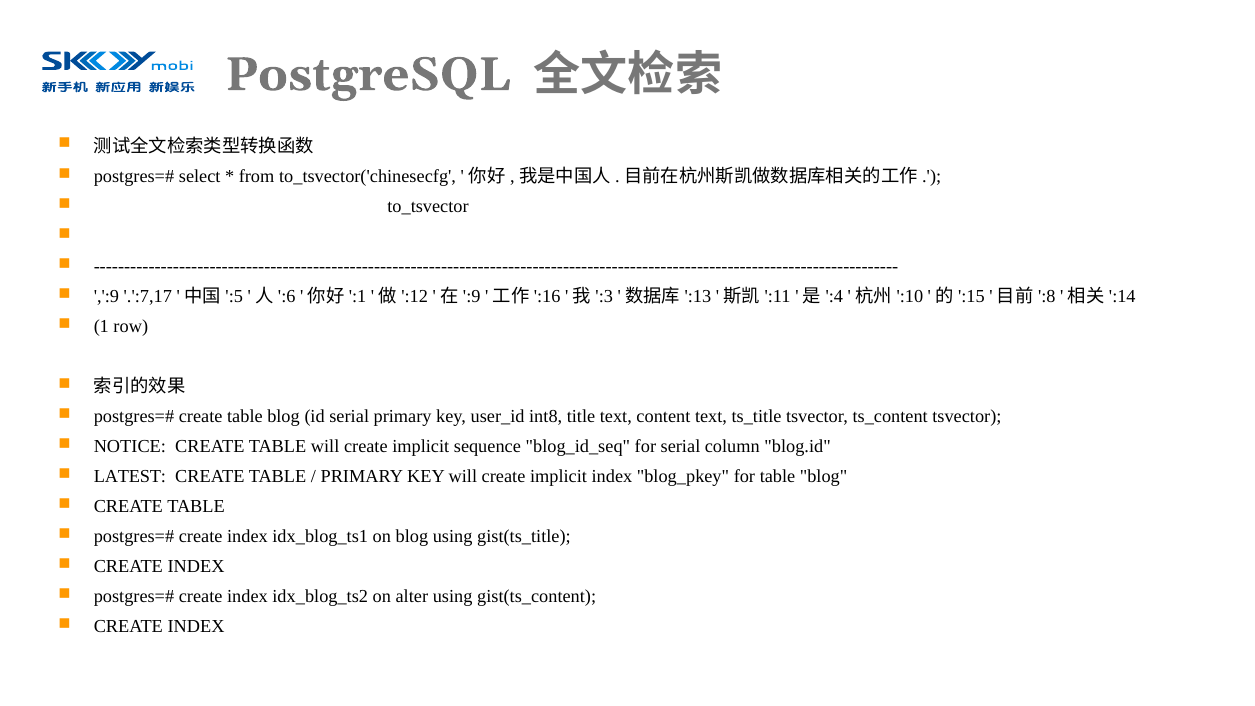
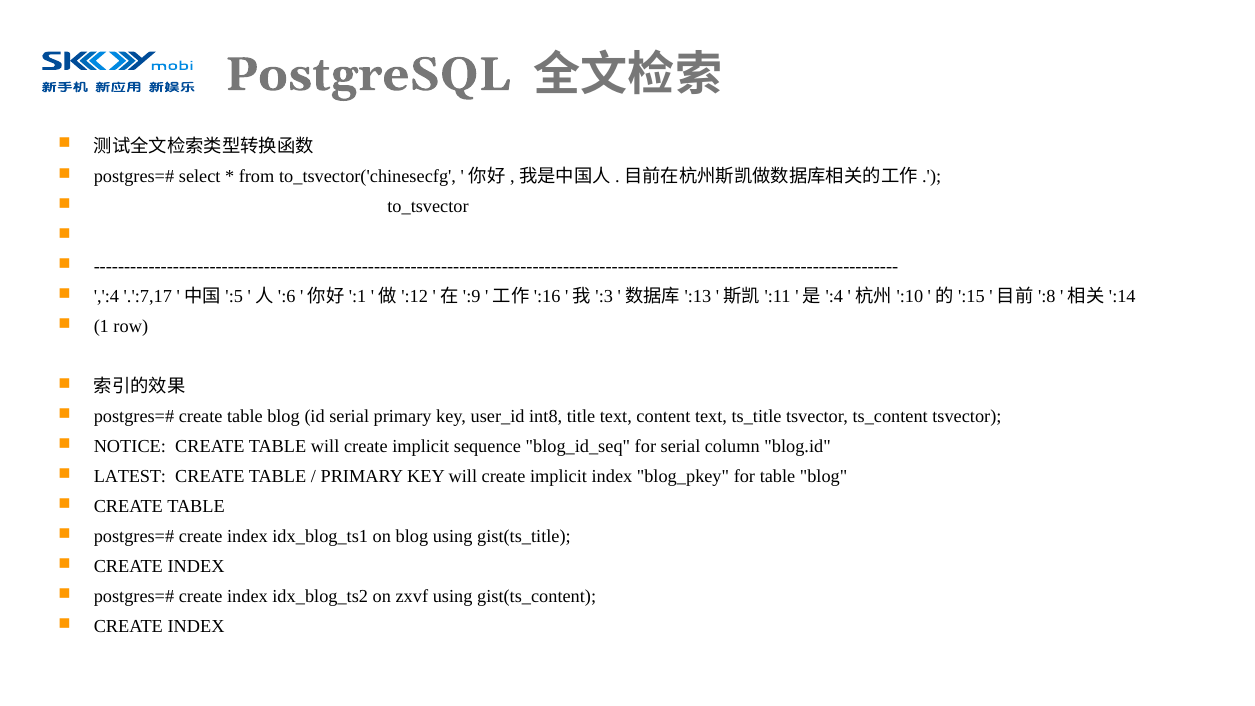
,':9: ,':9 -> ,':4 (106, 296)
alter: alter -> zxvf (412, 597)
